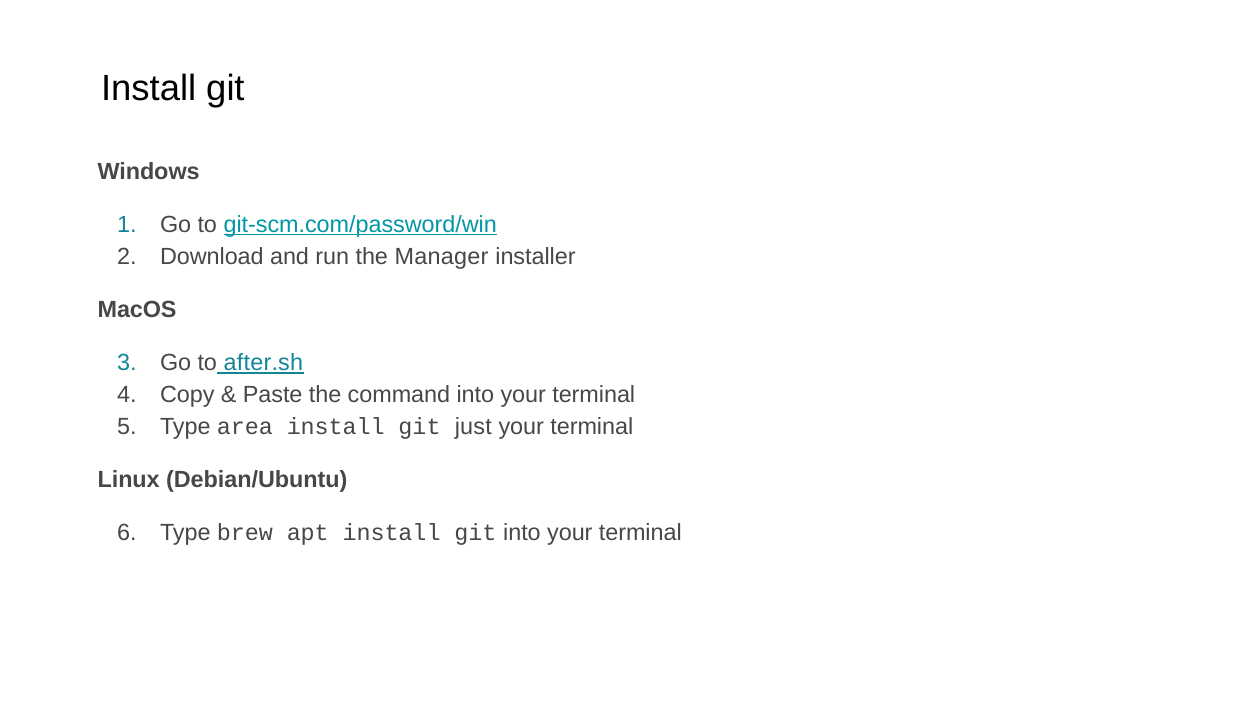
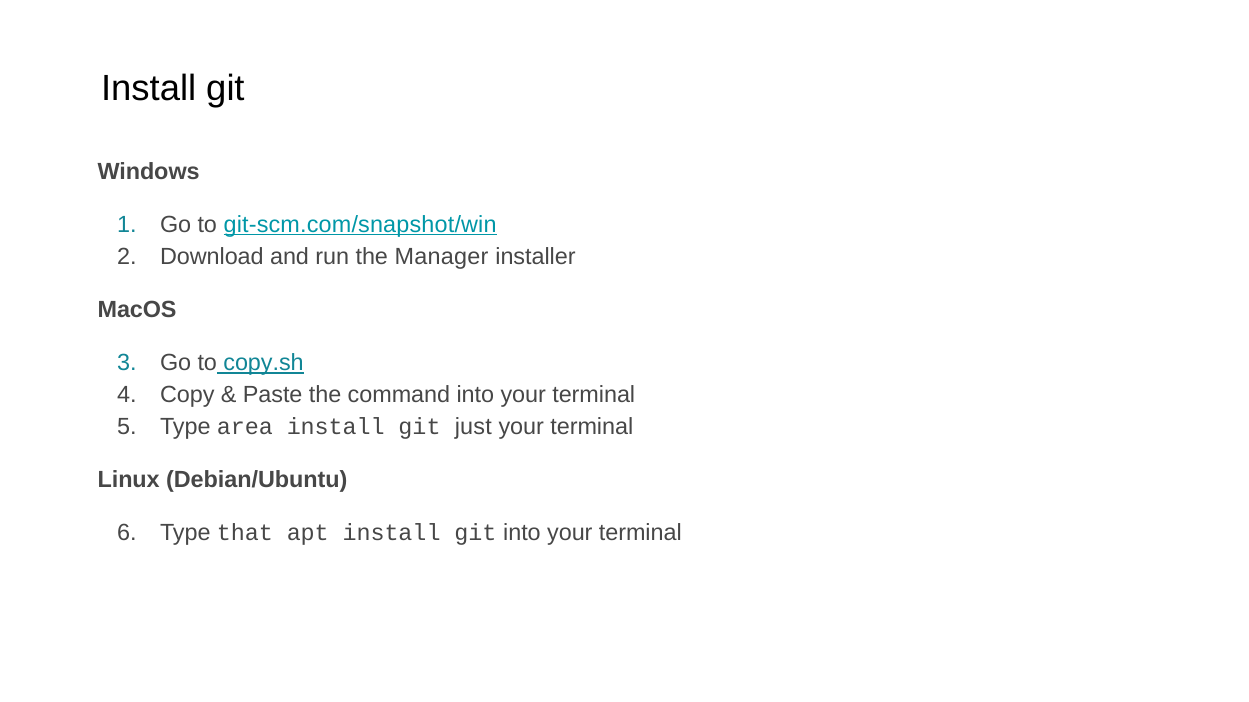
git-scm.com/password/win: git-scm.com/password/win -> git-scm.com/snapshot/win (360, 225)
after.sh: after.sh -> copy.sh (264, 363)
brew: brew -> that (245, 534)
